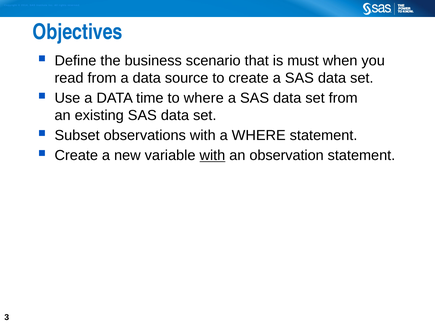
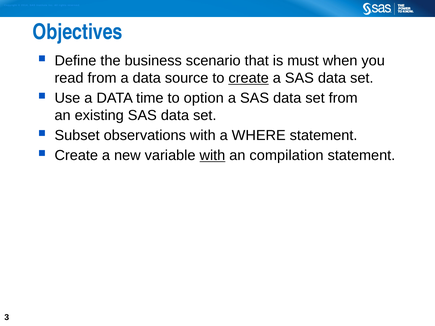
create underline: none -> present (249, 78)
to where: where -> option (204, 98)
observation: observation -> compilation (286, 156)
